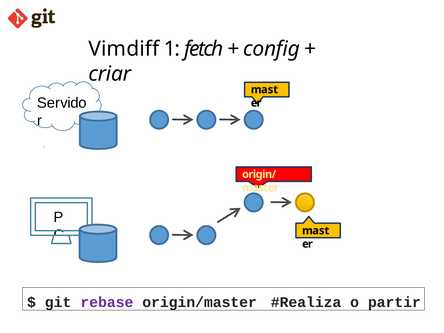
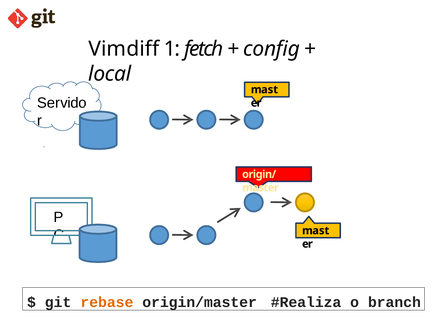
criar: criar -> local (110, 74)
rebase colour: purple -> orange (107, 302)
partir: partir -> branch (394, 302)
